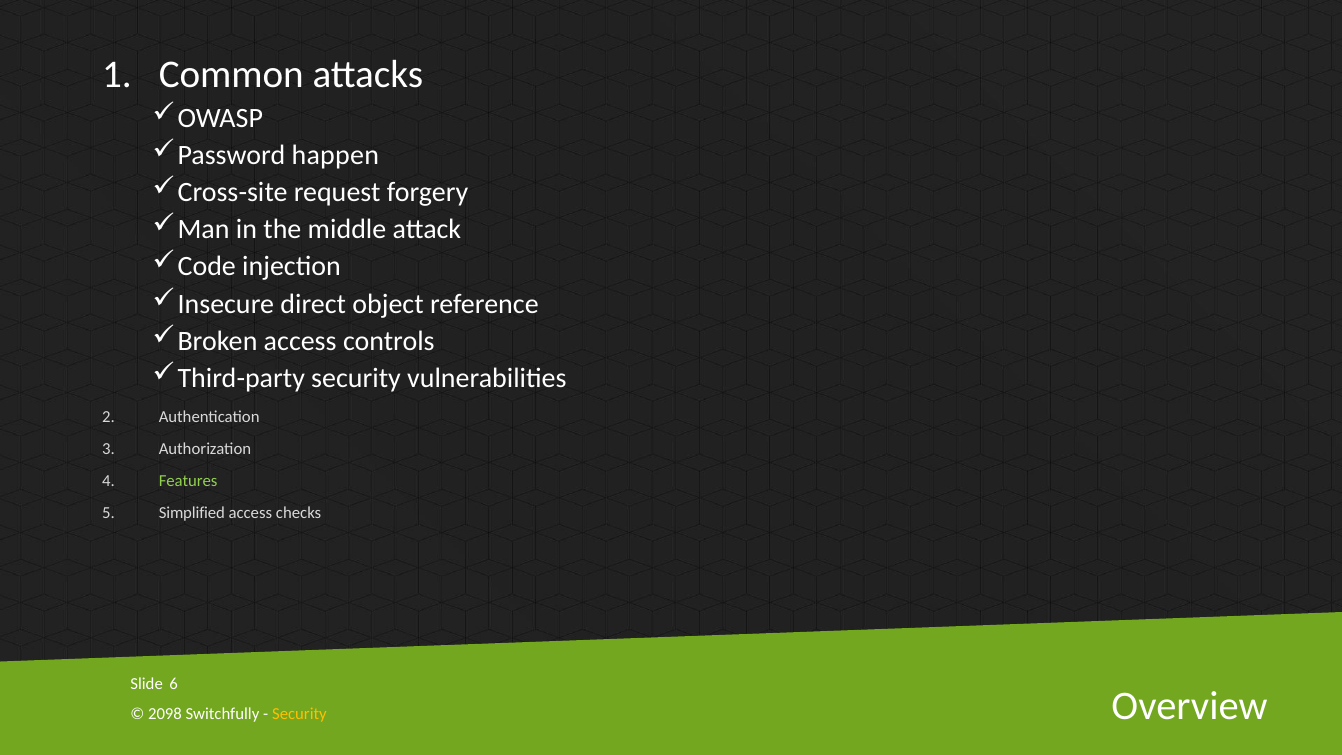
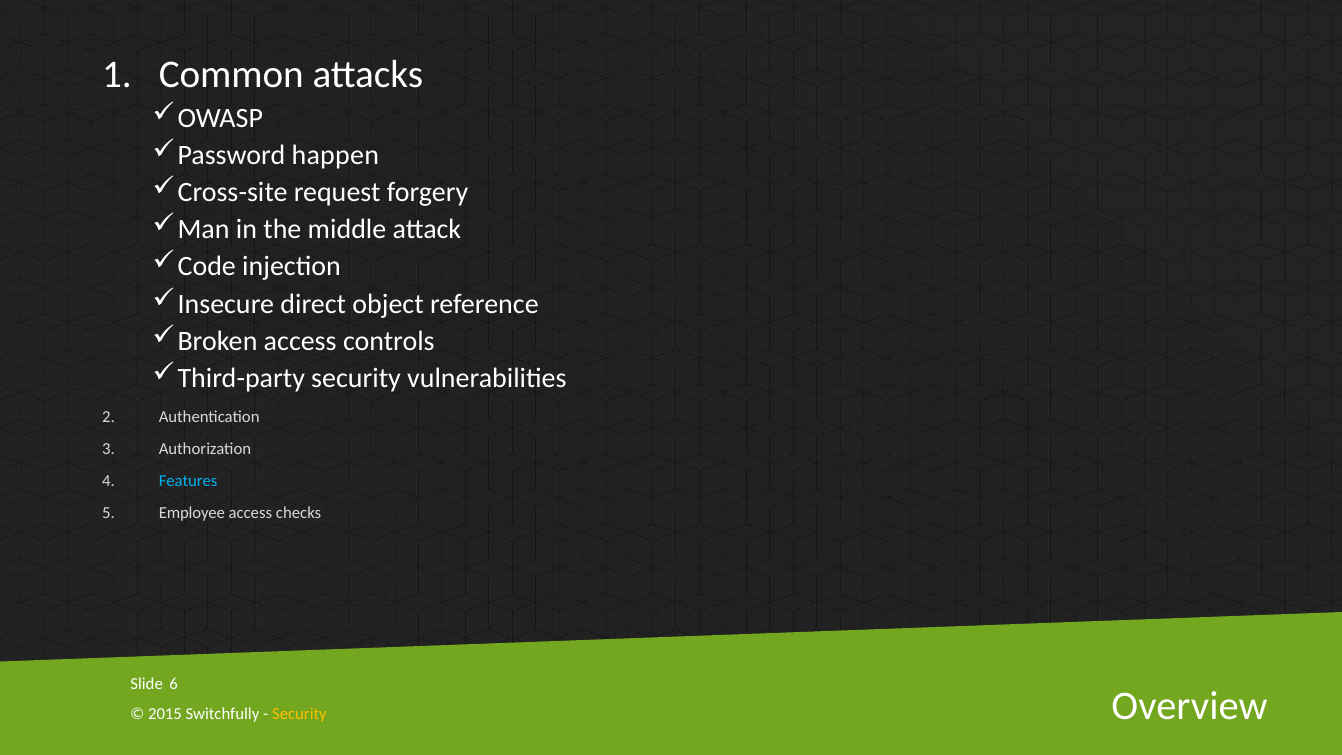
Features colour: light green -> light blue (188, 481)
Simplified: Simplified -> Employee (192, 513)
2098: 2098 -> 2015 (165, 714)
